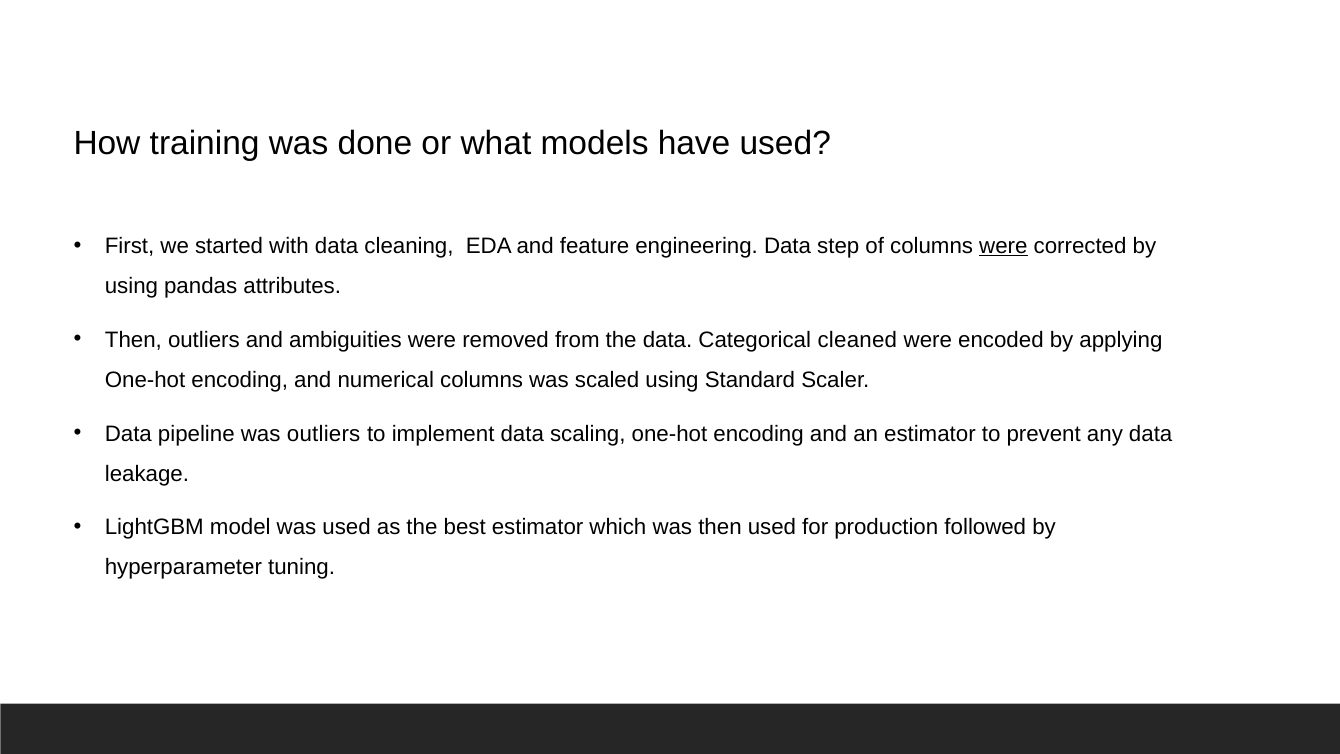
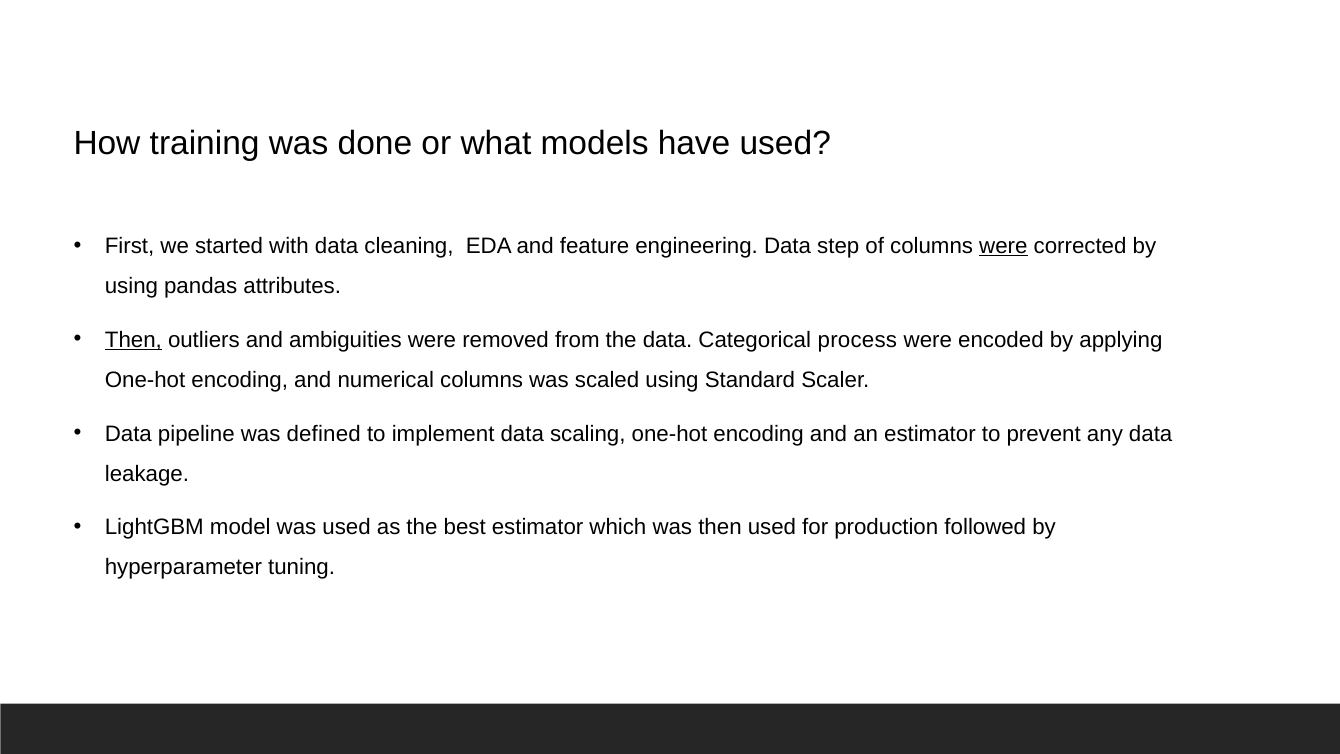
Then underline: none -> present (133, 340)
cleaned: cleaned -> process (857, 340)
was outliers: outliers -> defined (324, 433)
